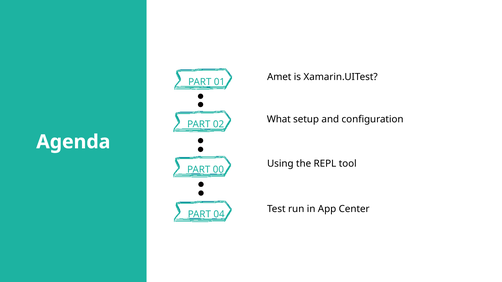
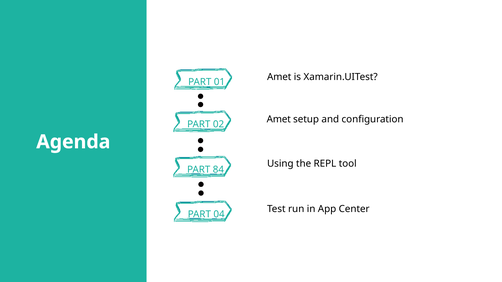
What: What -> Amet (279, 119)
00: 00 -> 84 (218, 170)
